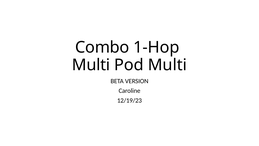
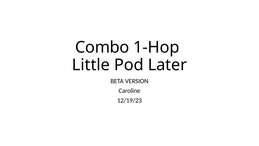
Multi: Multi -> Little (91, 65)
Pod Multi: Multi -> Later (167, 65)
